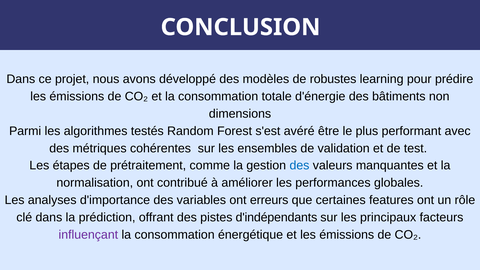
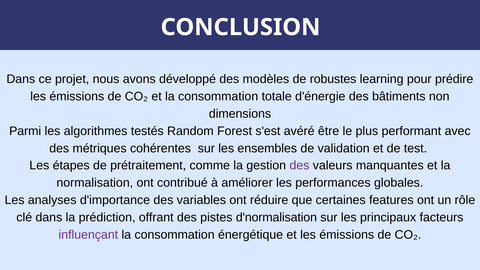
des colour: blue -> purple (299, 166)
erreurs: erreurs -> réduire (269, 200)
d'indépendants: d'indépendants -> d'normalisation (276, 217)
